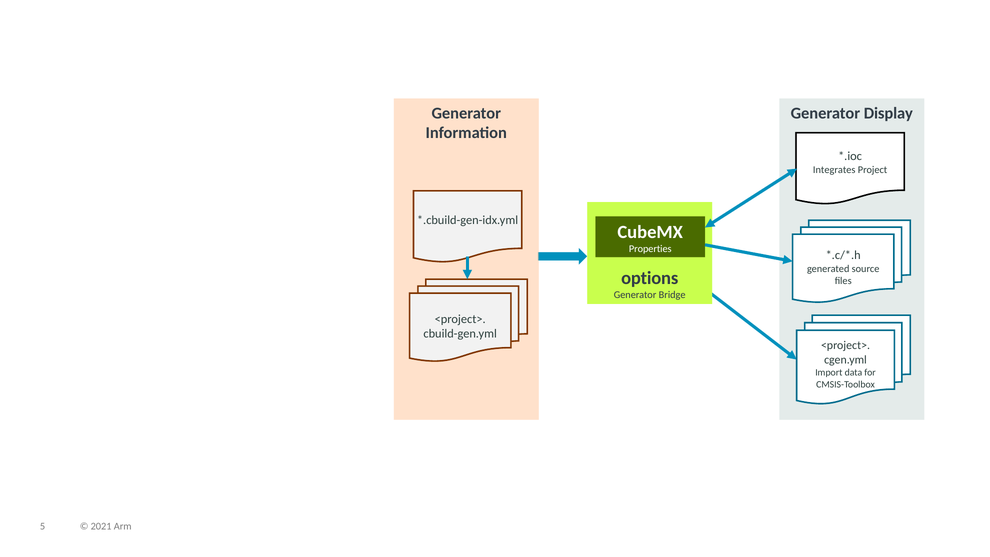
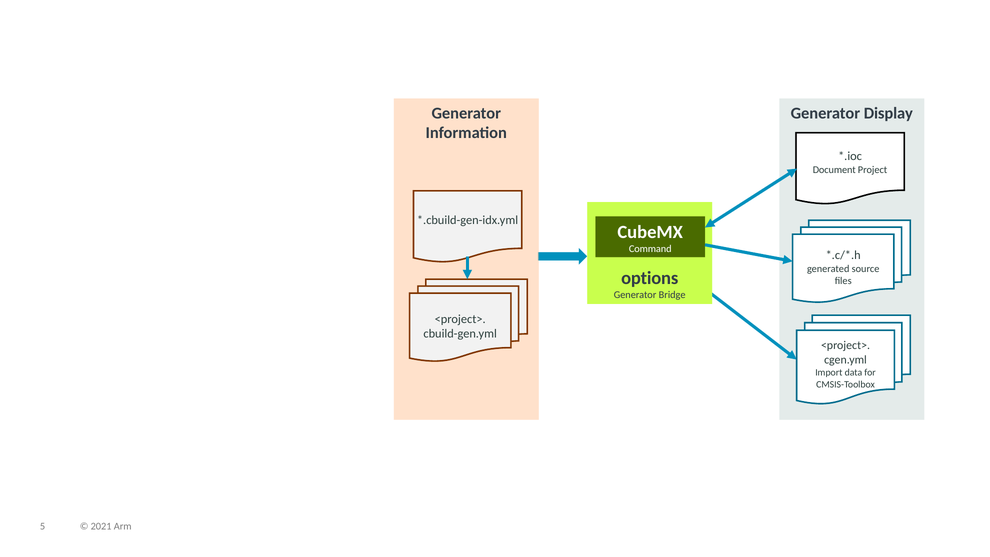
Integrates: Integrates -> Document (834, 170)
Properties: Properties -> Command (650, 249)
